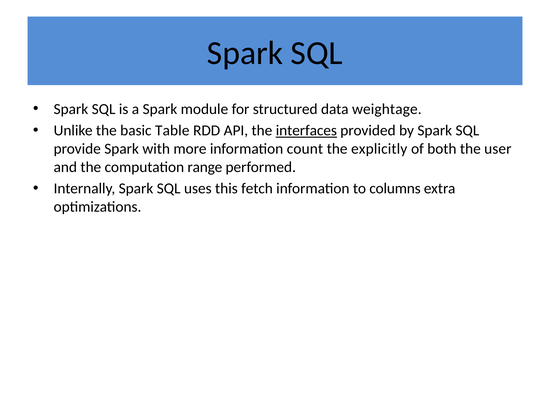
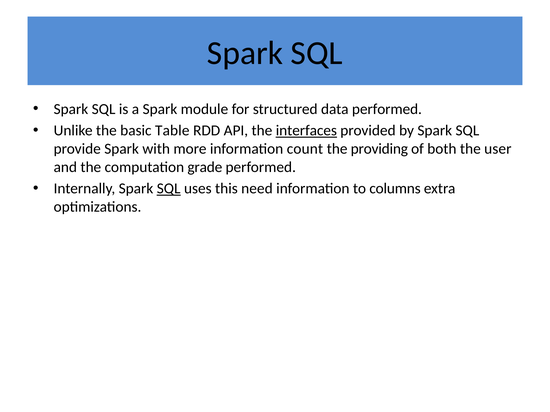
data weightage: weightage -> performed (387, 109)
explicitly: explicitly -> providing (379, 149)
range: range -> grade (205, 167)
SQL underline: none -> present (169, 189)
fetch: fetch -> need (257, 189)
